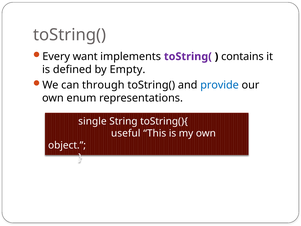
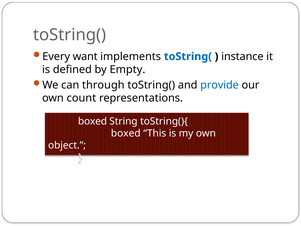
toString( colour: purple -> blue (188, 56)
contains: contains -> instance (242, 56)
enum: enum -> count (81, 98)
single: single -> boxed (93, 121)
useful: useful -> boxed (126, 133)
